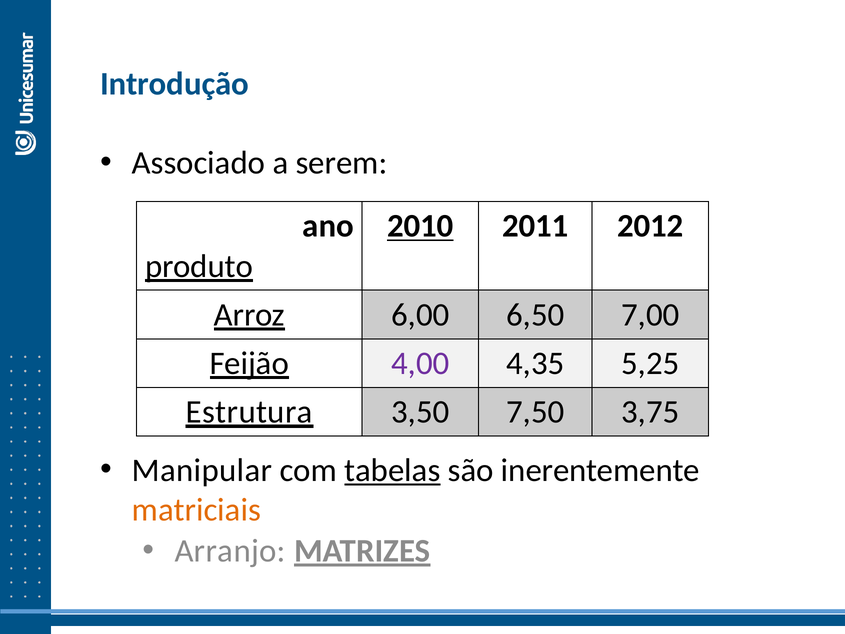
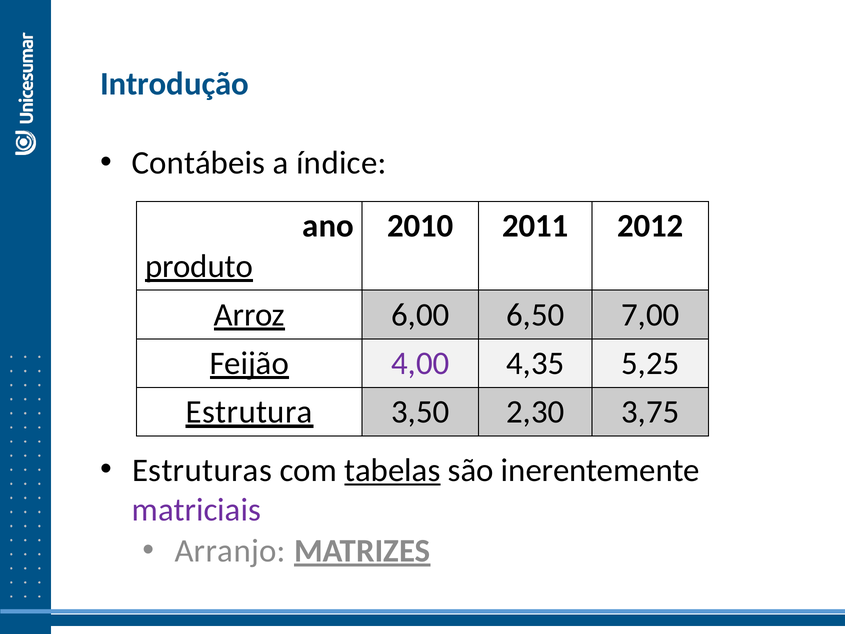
Associado: Associado -> Contábeis (198, 163)
serem: serem -> índice (341, 163)
2010 underline: present -> none (420, 226)
7,50: 7,50 -> 2,30 (535, 412)
Manipular: Manipular -> Estruturas (202, 470)
matriciais colour: orange -> purple (196, 510)
